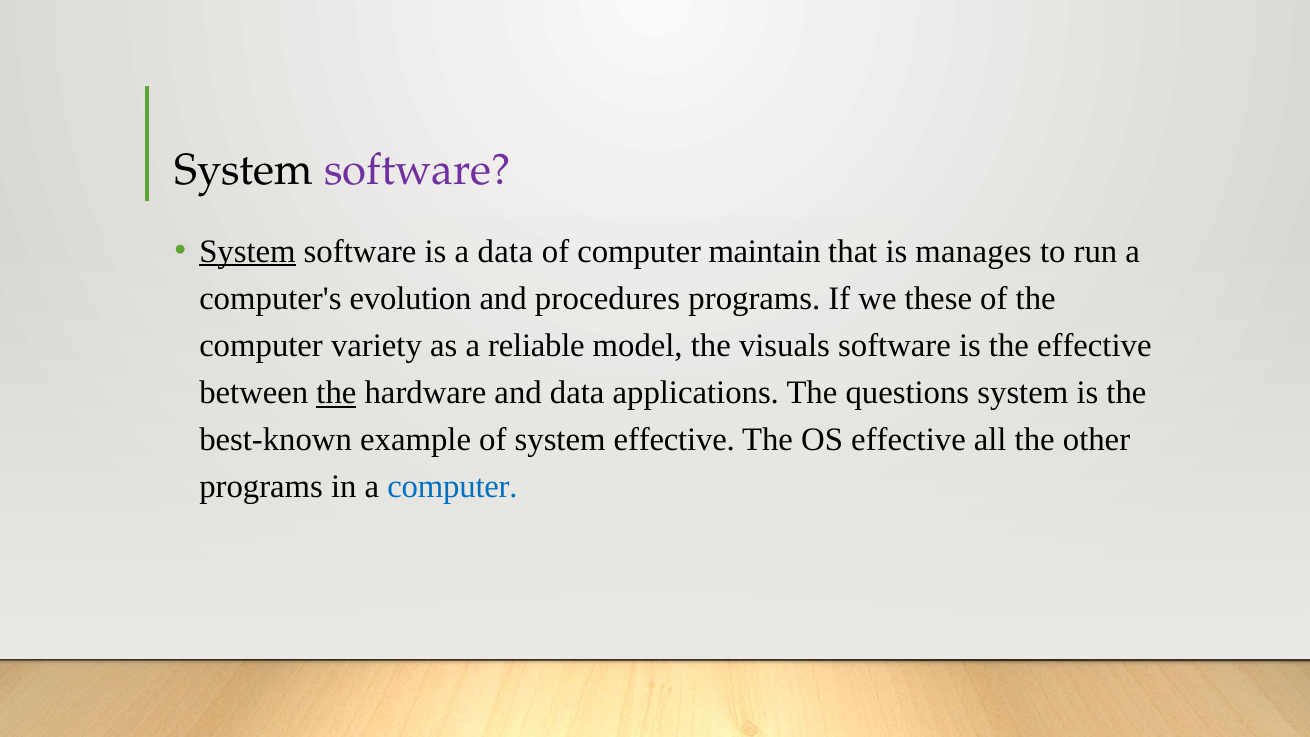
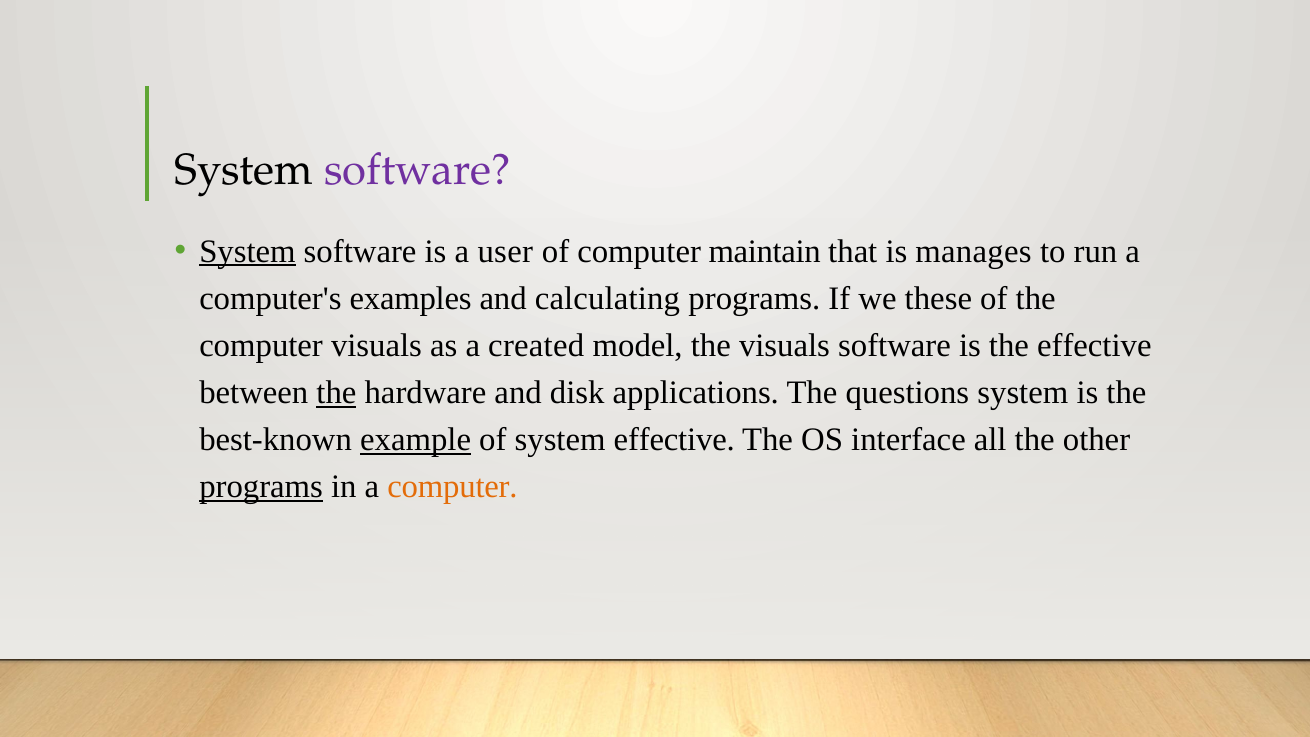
a data: data -> user (505, 251)
evolution: evolution -> examples (411, 298)
procedures: procedures -> calculating (607, 298)
computer variety: variety -> visuals (376, 346)
reliable: reliable -> created (536, 346)
and data: data -> disk (577, 393)
example underline: none -> present (416, 440)
OS effective: effective -> interface (909, 440)
programs underline: none -> present (261, 487)
computer colour: blue -> orange (453, 487)
